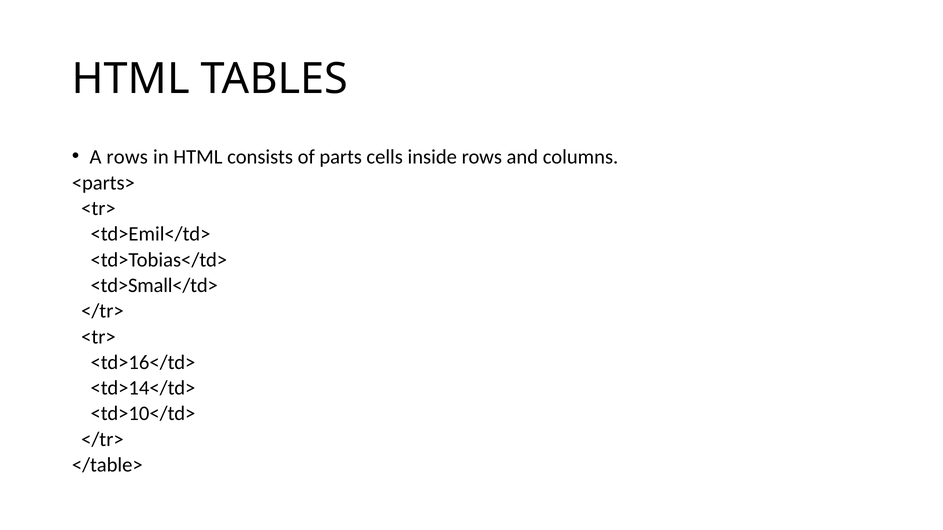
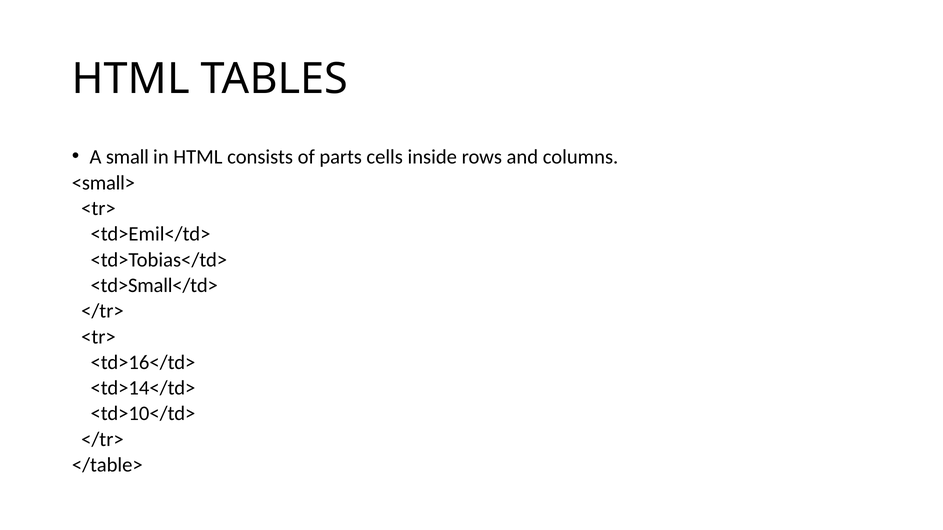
A rows: rows -> small (127, 157)
<parts>: <parts> -> <small> (103, 183)
